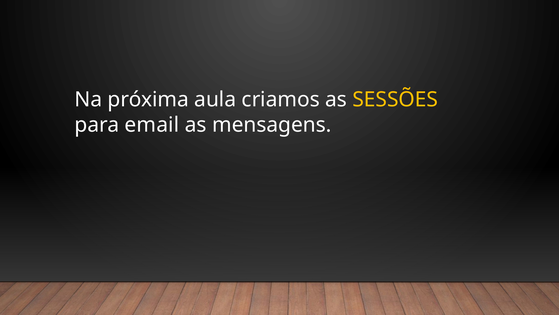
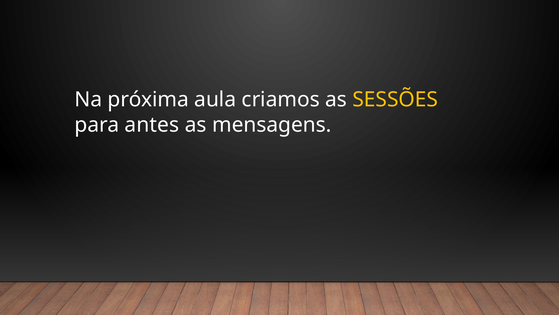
email: email -> antes (152, 125)
